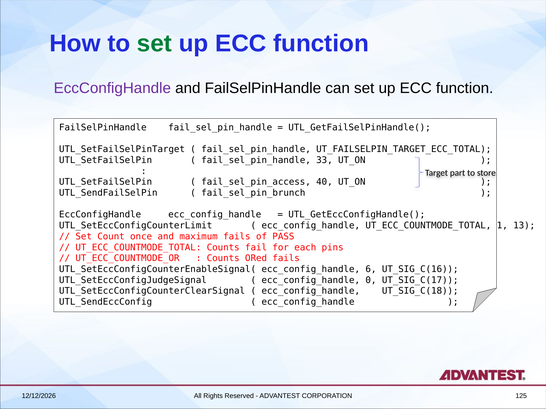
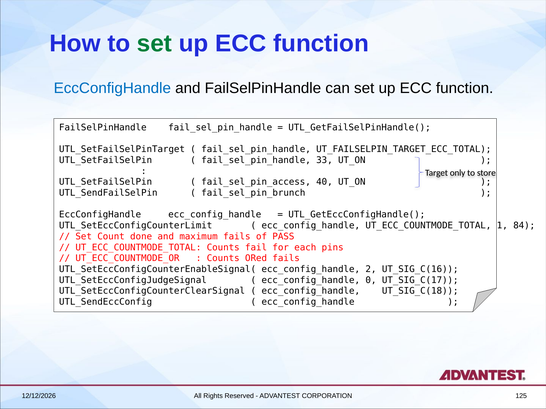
EccConfigHandle colour: purple -> blue (112, 88)
part: part -> only (458, 173)
13: 13 -> 84 (524, 226)
once: once -> done (141, 237)
6: 6 -> 2 (371, 270)
